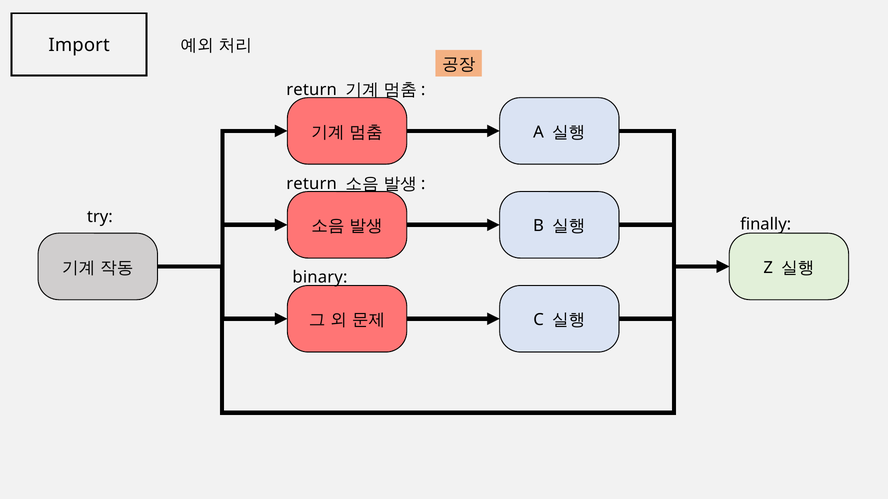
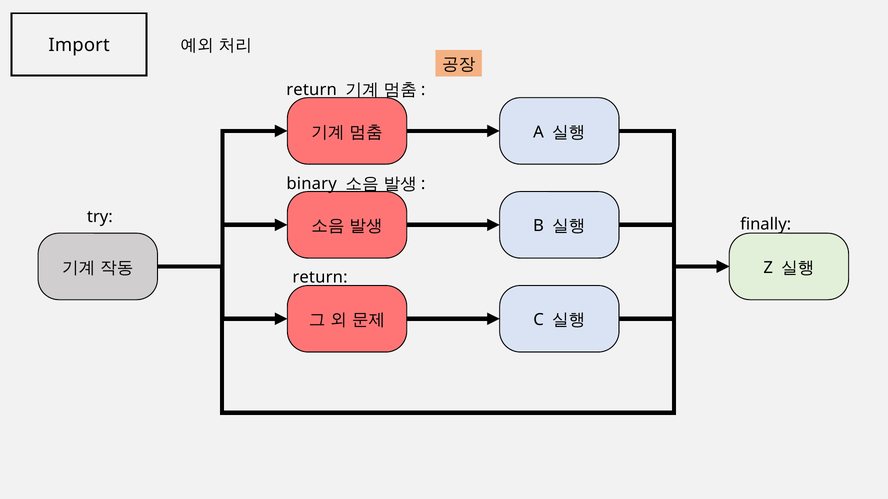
return: return -> binary (312, 184)
binary: binary -> return (320, 278)
